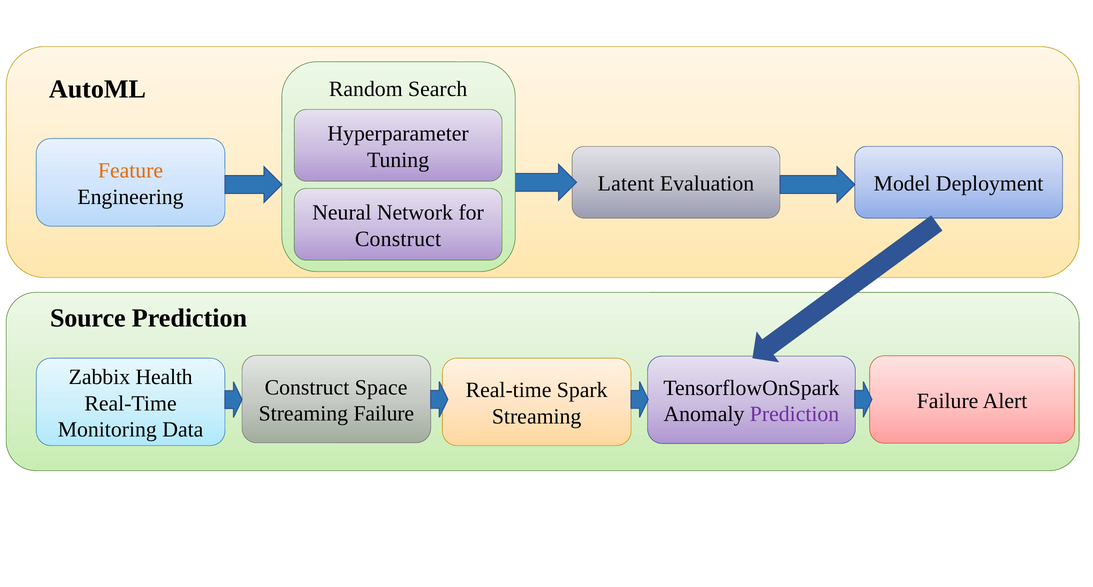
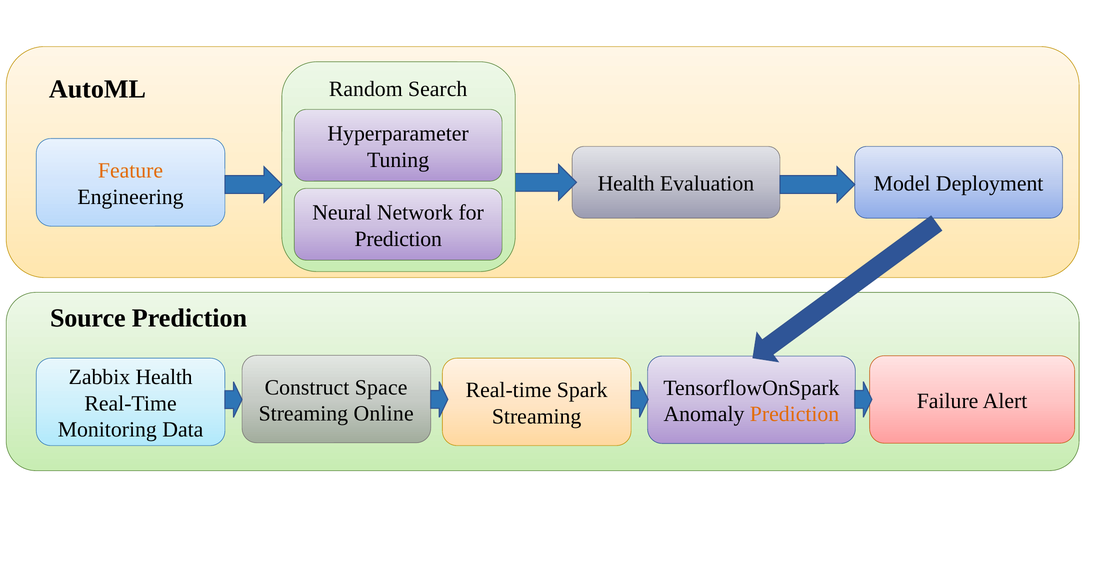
Latent: Latent -> Health (626, 184)
Construct: Construct -> Prediction (398, 239)
Streaming Failure: Failure -> Online (384, 413)
Prediction colour: purple -> orange (795, 414)
